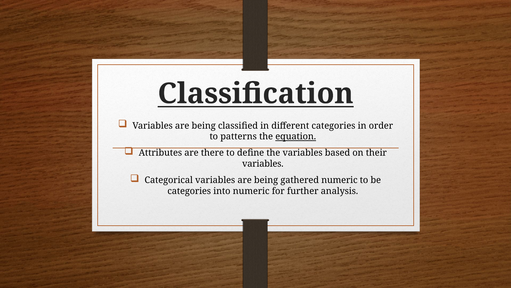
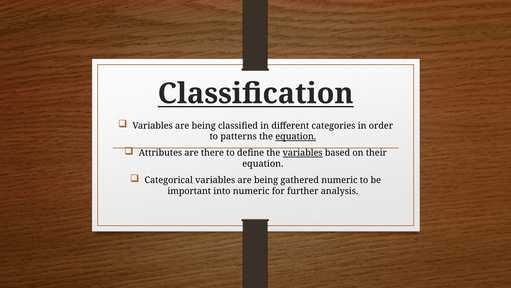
variables underline: none -> present (303, 153)
variables: variables -> equation (263, 164)
categories: categories -> important (189, 191)
